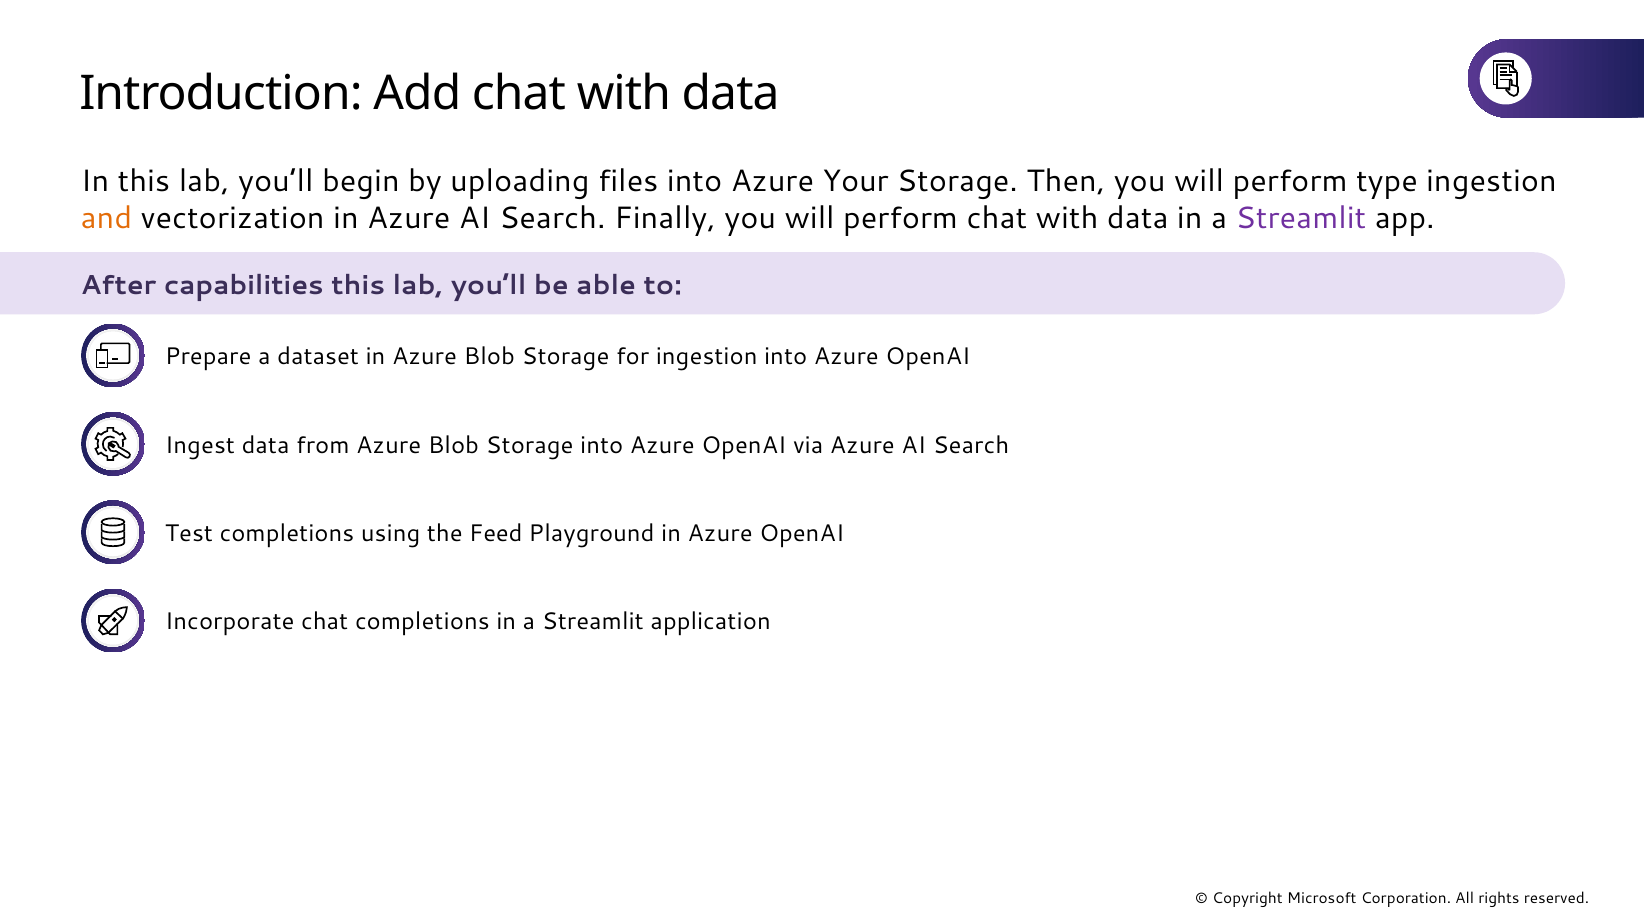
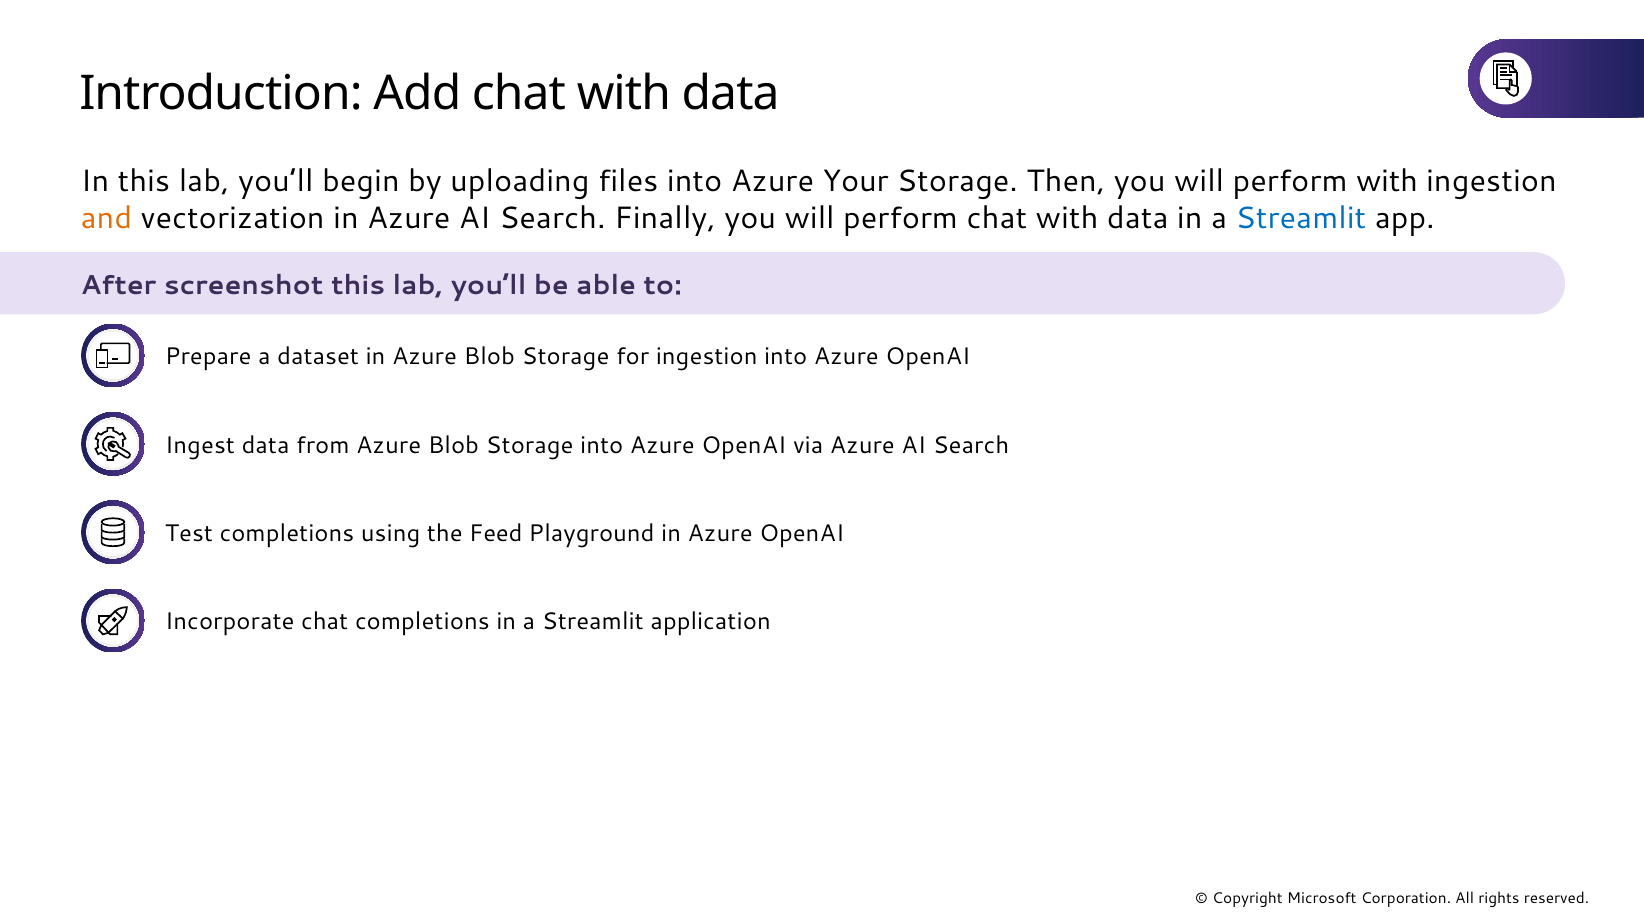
perform type: type -> with (1387, 181)
Streamlit colour: purple -> blue (1301, 218)
capabilities: capabilities -> screenshot (244, 285)
